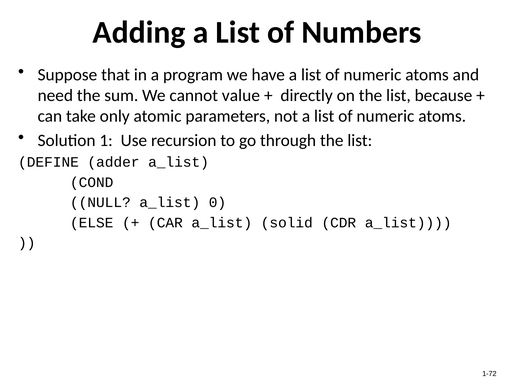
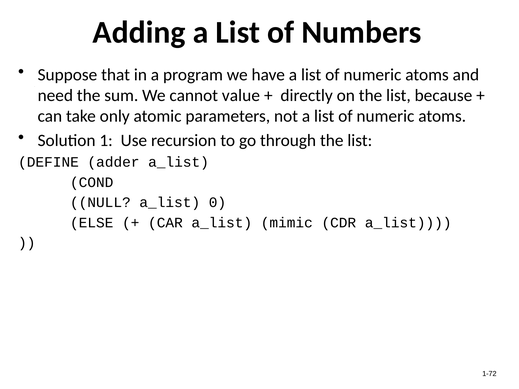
solid: solid -> mimic (287, 223)
